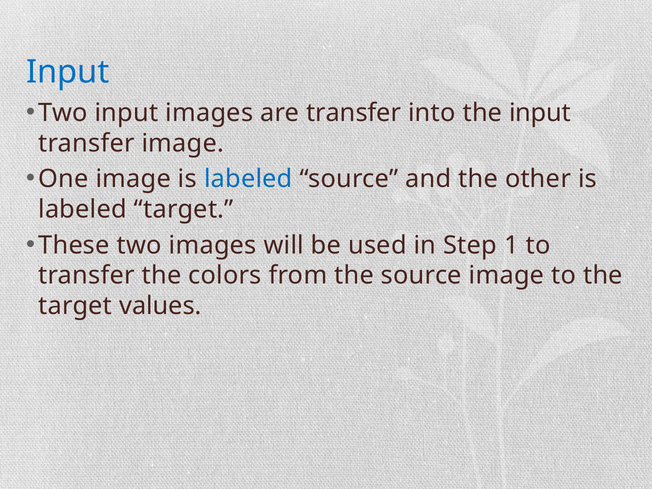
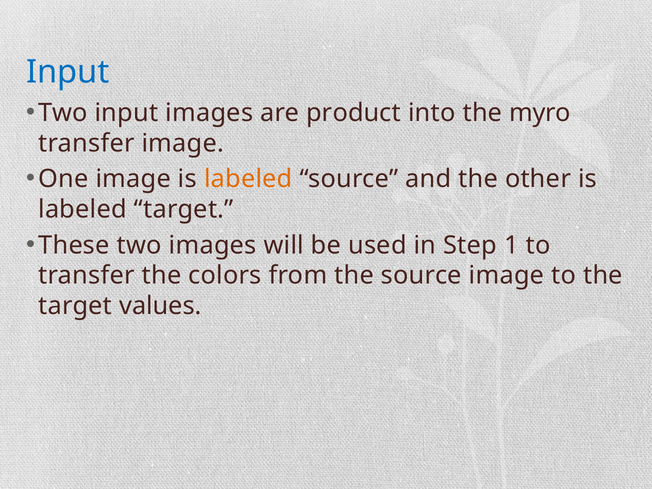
are transfer: transfer -> product (354, 113)
the input: input -> myro (540, 113)
labeled colour: blue -> orange (248, 179)
